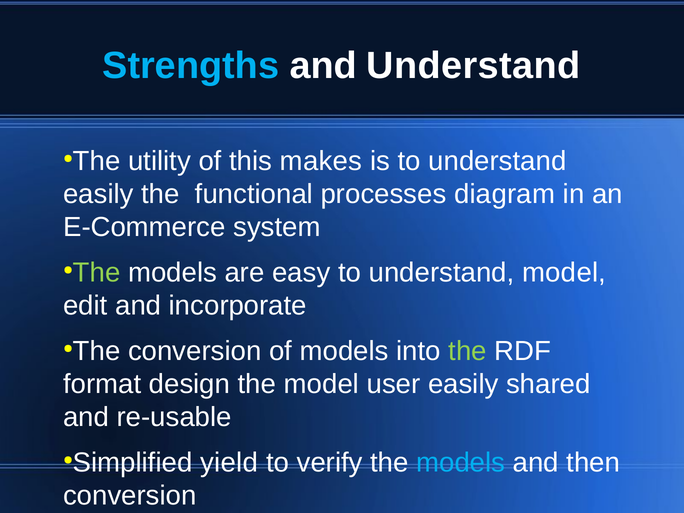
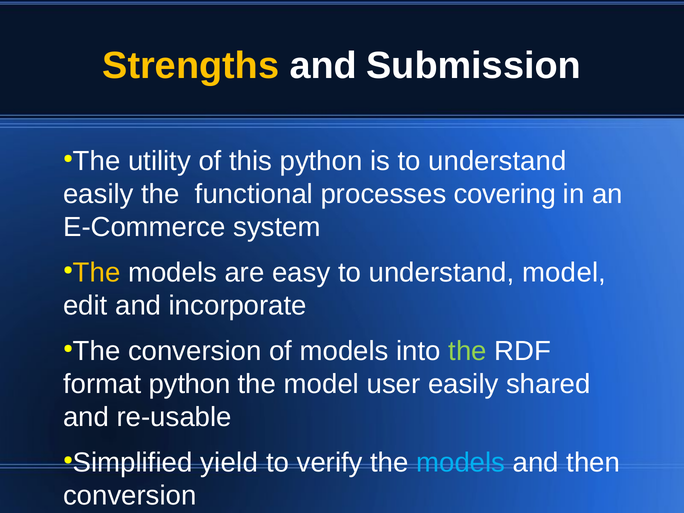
Strengths colour: light blue -> yellow (191, 66)
and Understand: Understand -> Submission (474, 66)
this makes: makes -> python (321, 161)
diagram: diagram -> covering (505, 194)
The colour: light green -> yellow (97, 273)
format design: design -> python (190, 384)
